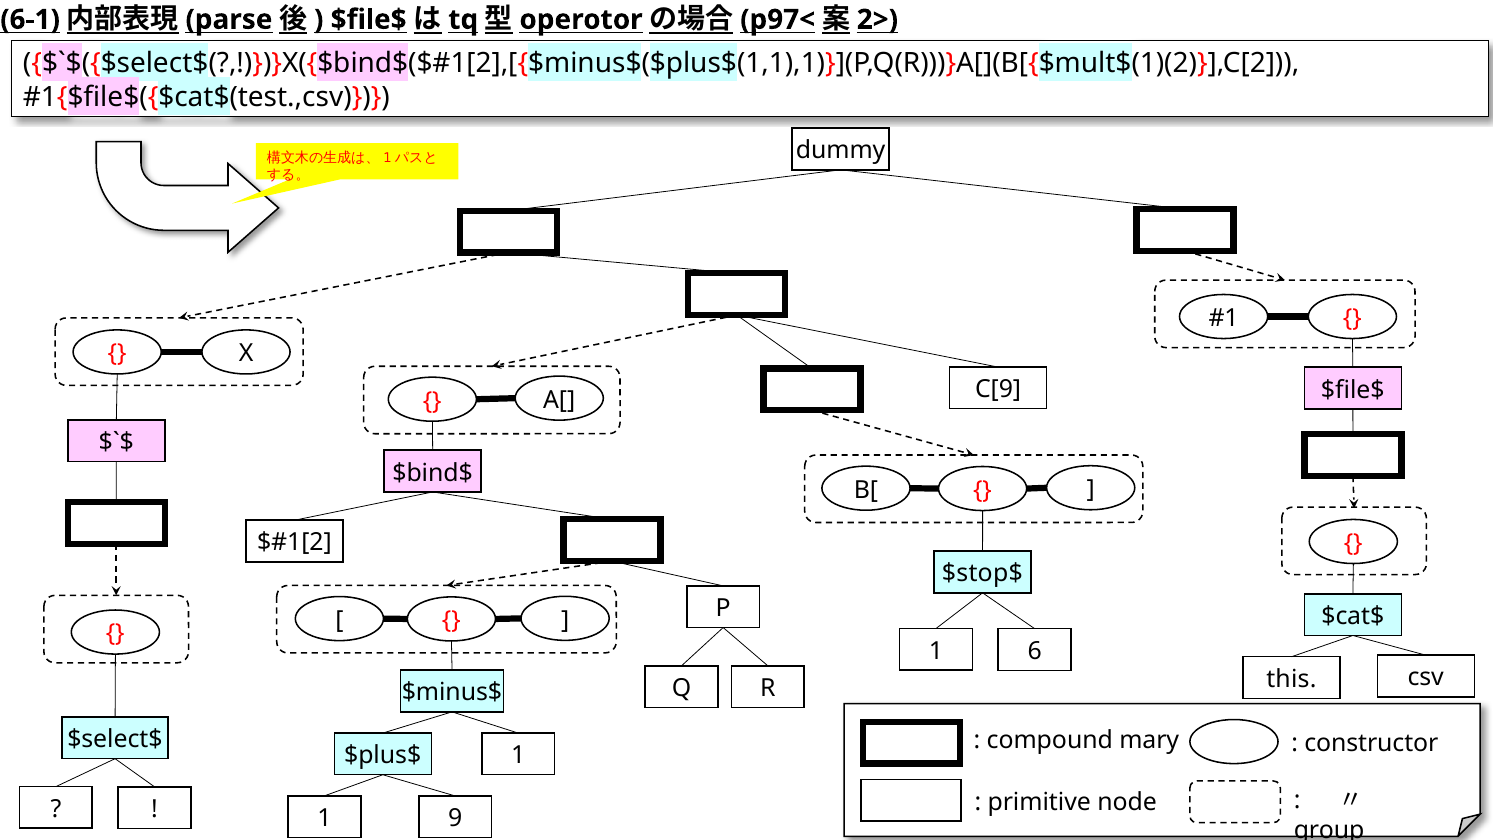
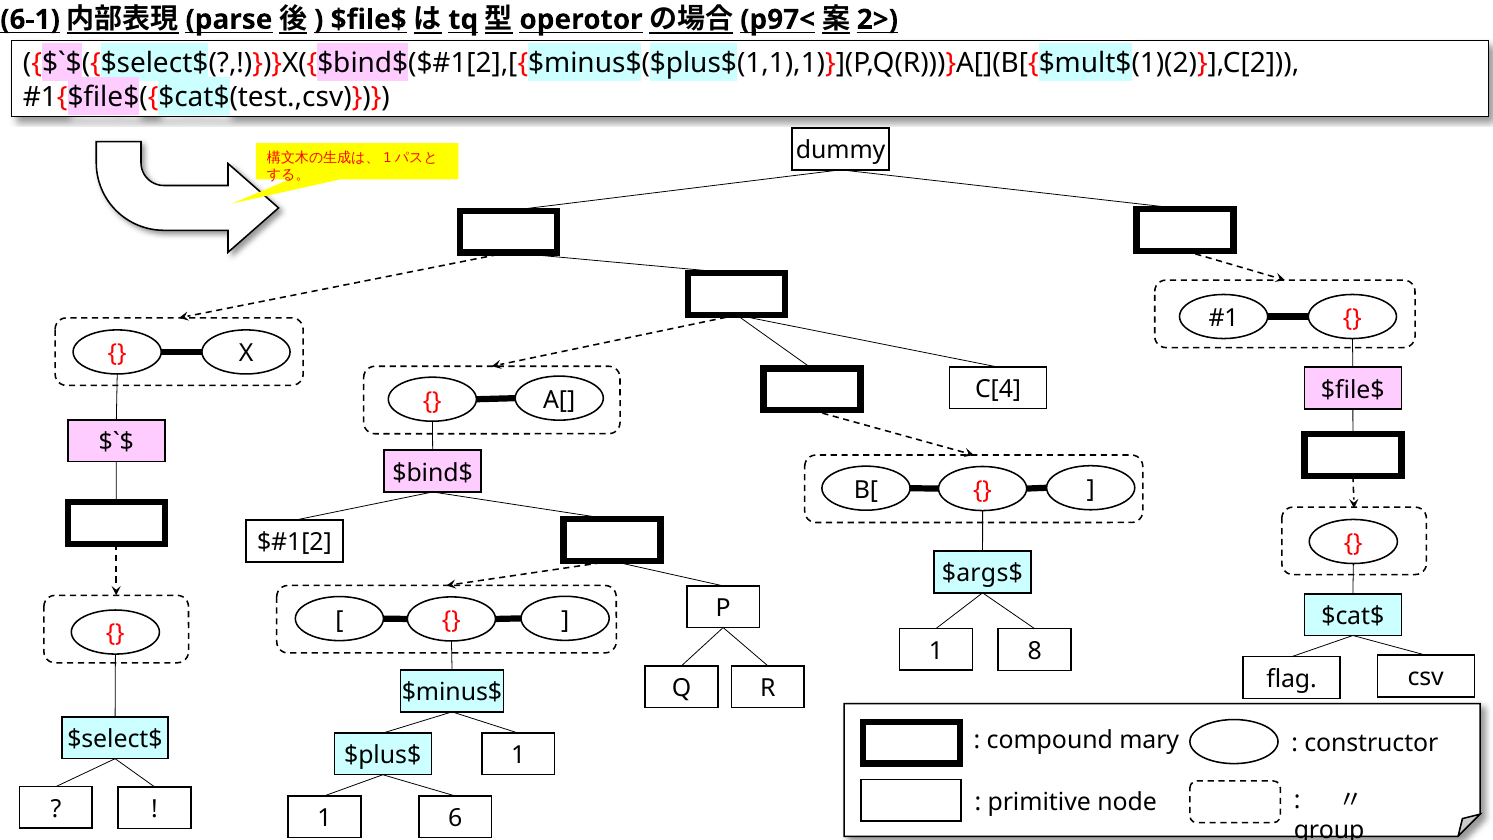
C[9: C[9 -> C[4 (998, 390)
$stop$: $stop$ -> $args$ (982, 574)
6: 6 -> 8 (1035, 651)
this: this -> flag (1292, 679)
9: 9 -> 6 (455, 818)
